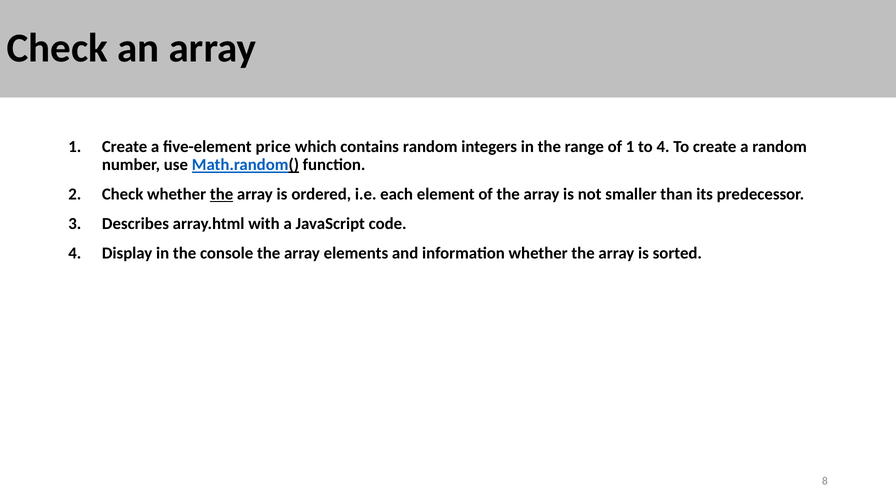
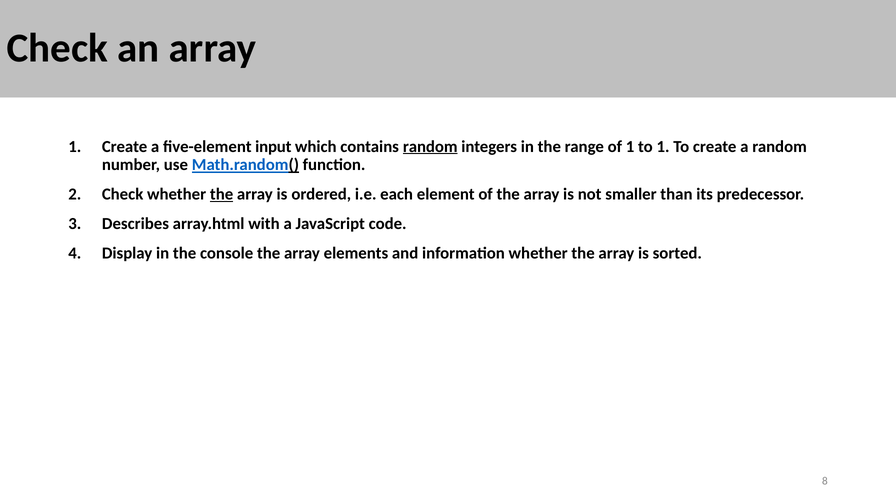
price: price -> input (273, 147)
random underline: none -> present (430, 147)
to 4: 4 -> 1 (663, 147)
